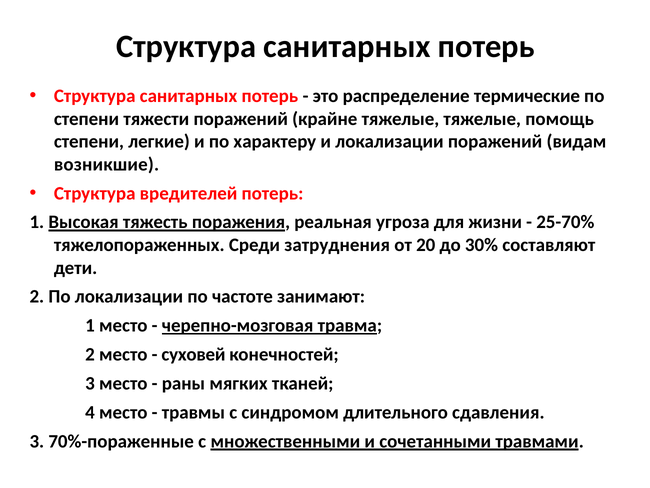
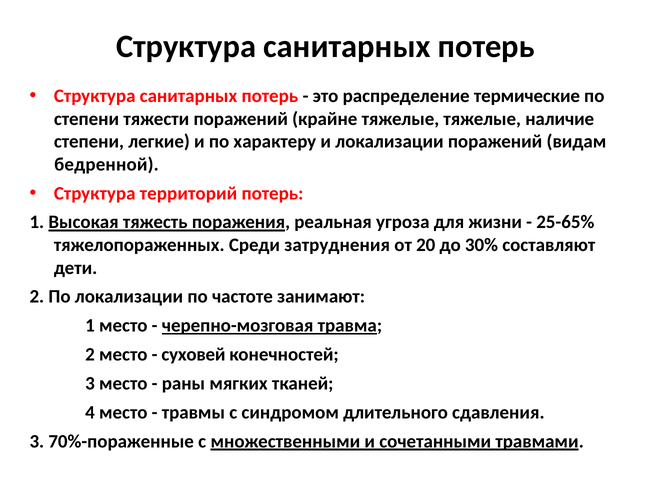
помощь: помощь -> наличие (560, 119)
возникшие: возникшие -> бедренной (106, 164)
вредителей: вредителей -> территорий (188, 193)
25-70%: 25-70% -> 25-65% (565, 222)
